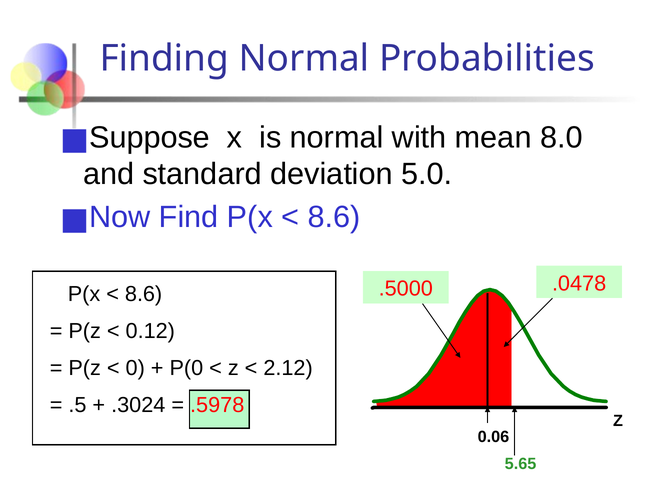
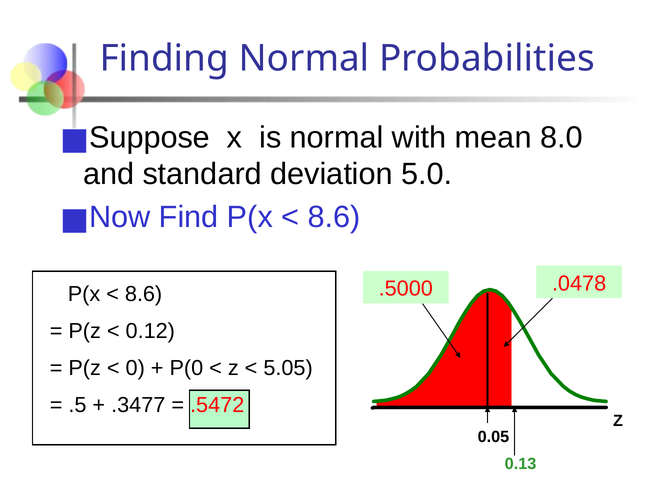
2.12: 2.12 -> 5.05 (288, 368)
.3024: .3024 -> .3477 (138, 404)
.5978: .5978 -> .5472 (217, 404)
0.06: 0.06 -> 0.05 (493, 437)
5.65: 5.65 -> 0.13 (521, 464)
